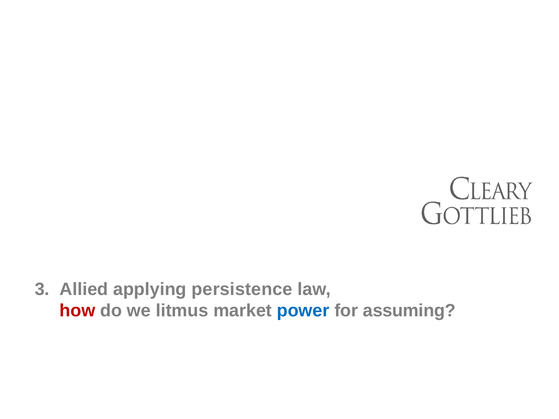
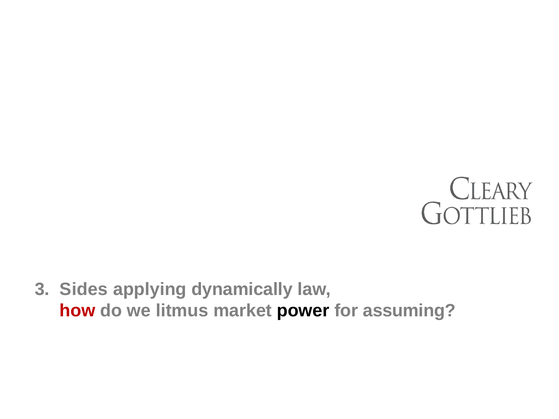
Allied: Allied -> Sides (84, 289)
persistence: persistence -> dynamically (242, 289)
power colour: blue -> black (303, 311)
